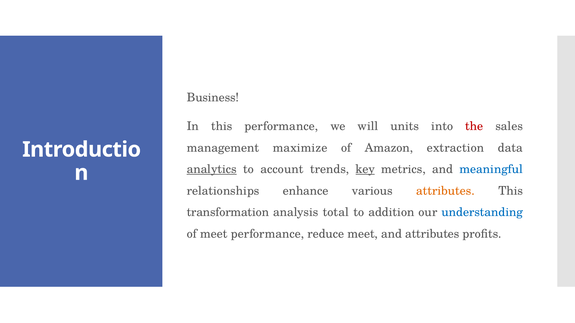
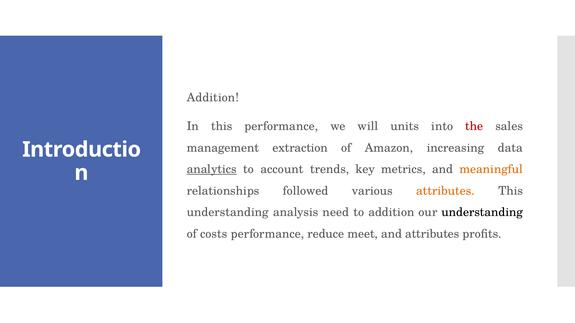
Business: Business -> Addition (213, 98)
maximize: maximize -> extraction (300, 148)
extraction: extraction -> increasing (456, 148)
key underline: present -> none (365, 170)
meaningful colour: blue -> orange (491, 170)
enhance: enhance -> followed (306, 191)
transformation: transformation -> understanding (228, 213)
total: total -> need (336, 213)
understanding colour: blue -> black (482, 213)
of meet: meet -> costs (214, 234)
